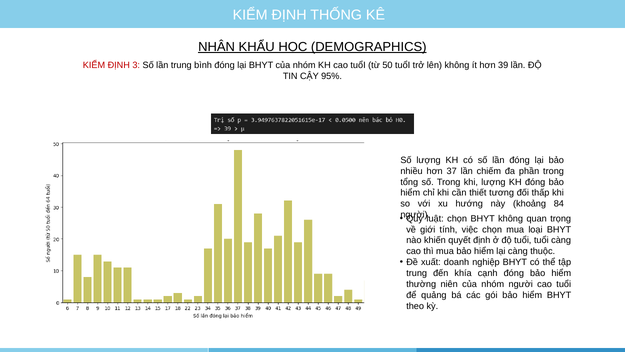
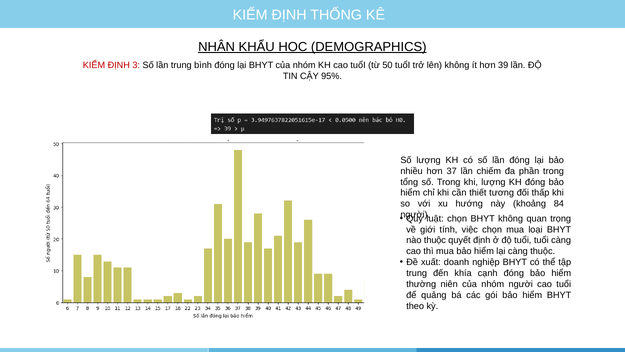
nào khiến: khiến -> thuộc (435, 240)
